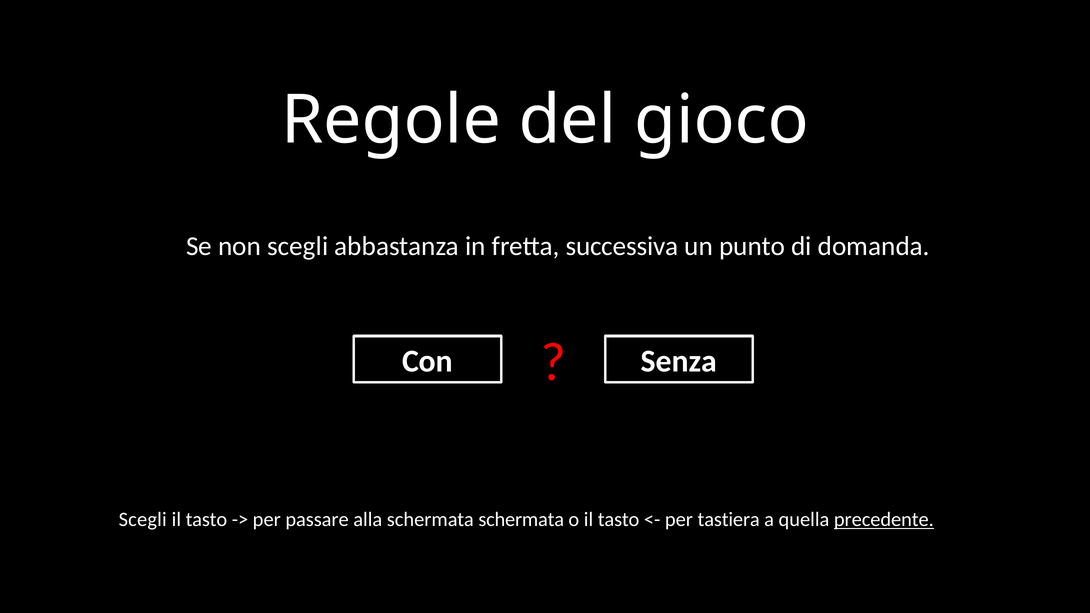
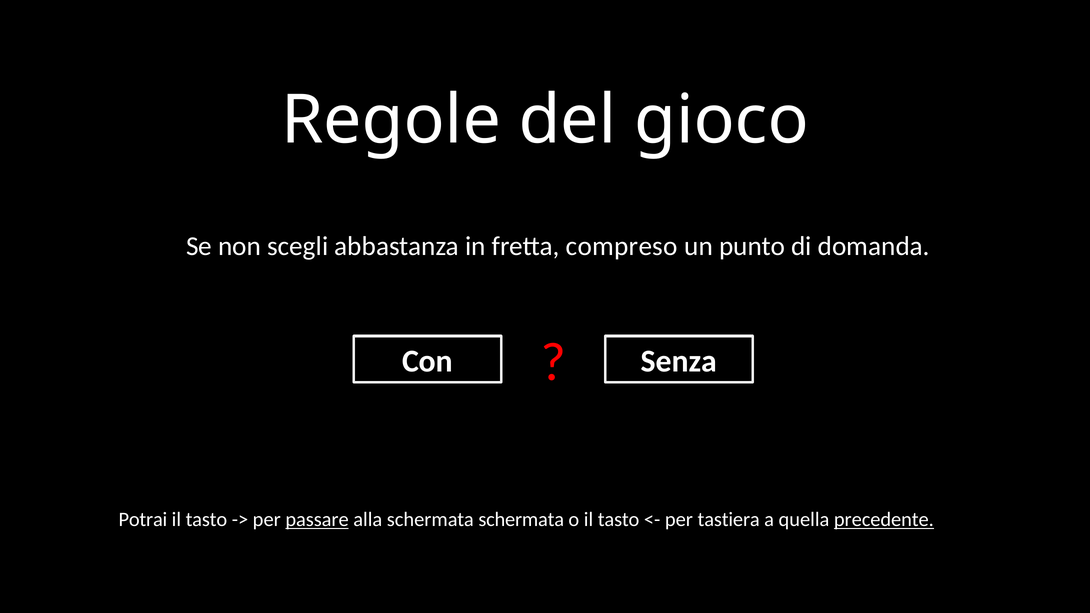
successiva: successiva -> compreso (622, 247)
Scegli: Scegli -> Potrai (143, 520)
passare underline: none -> present (317, 520)
